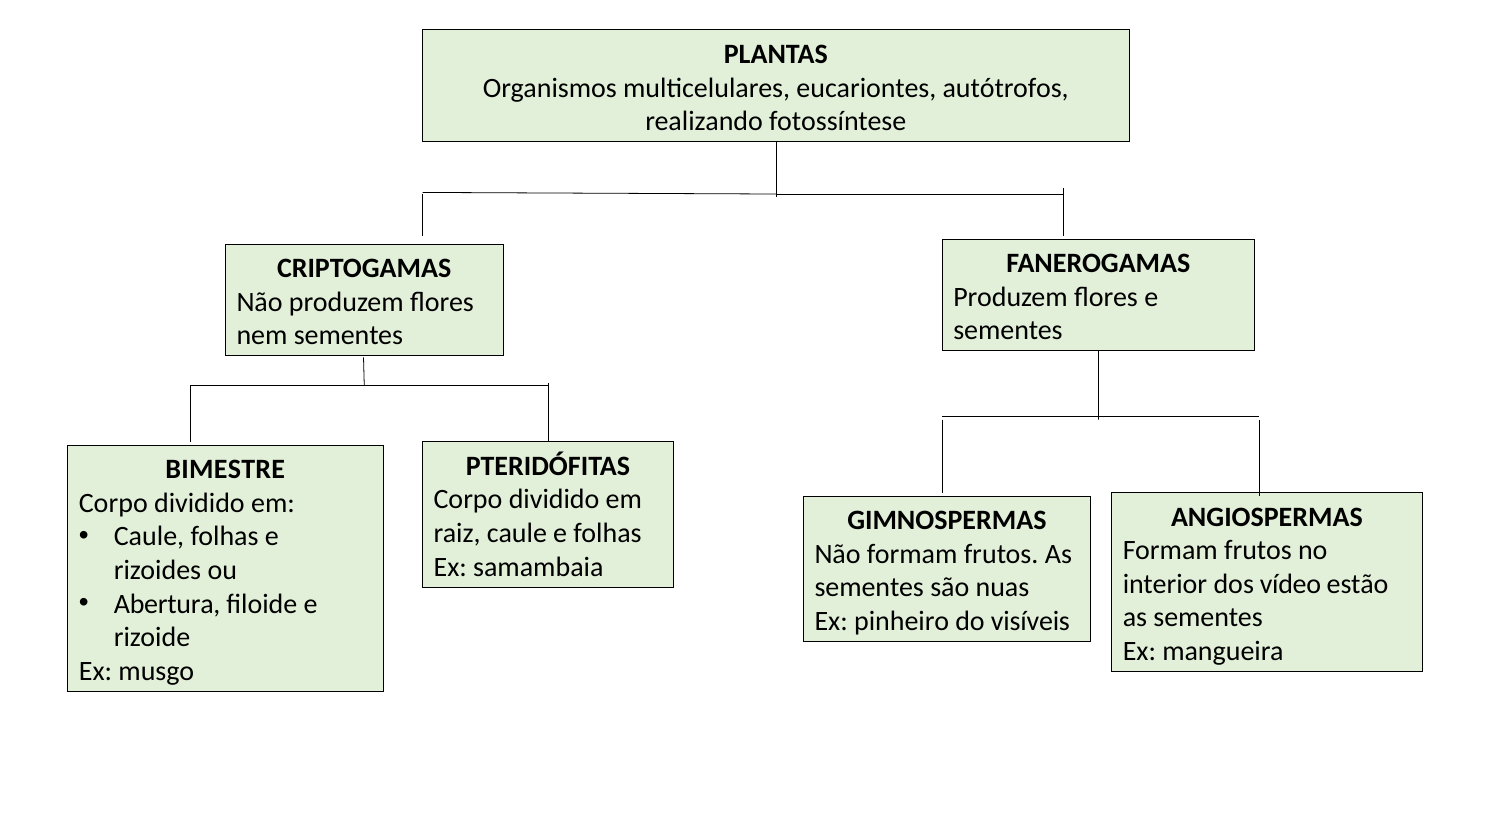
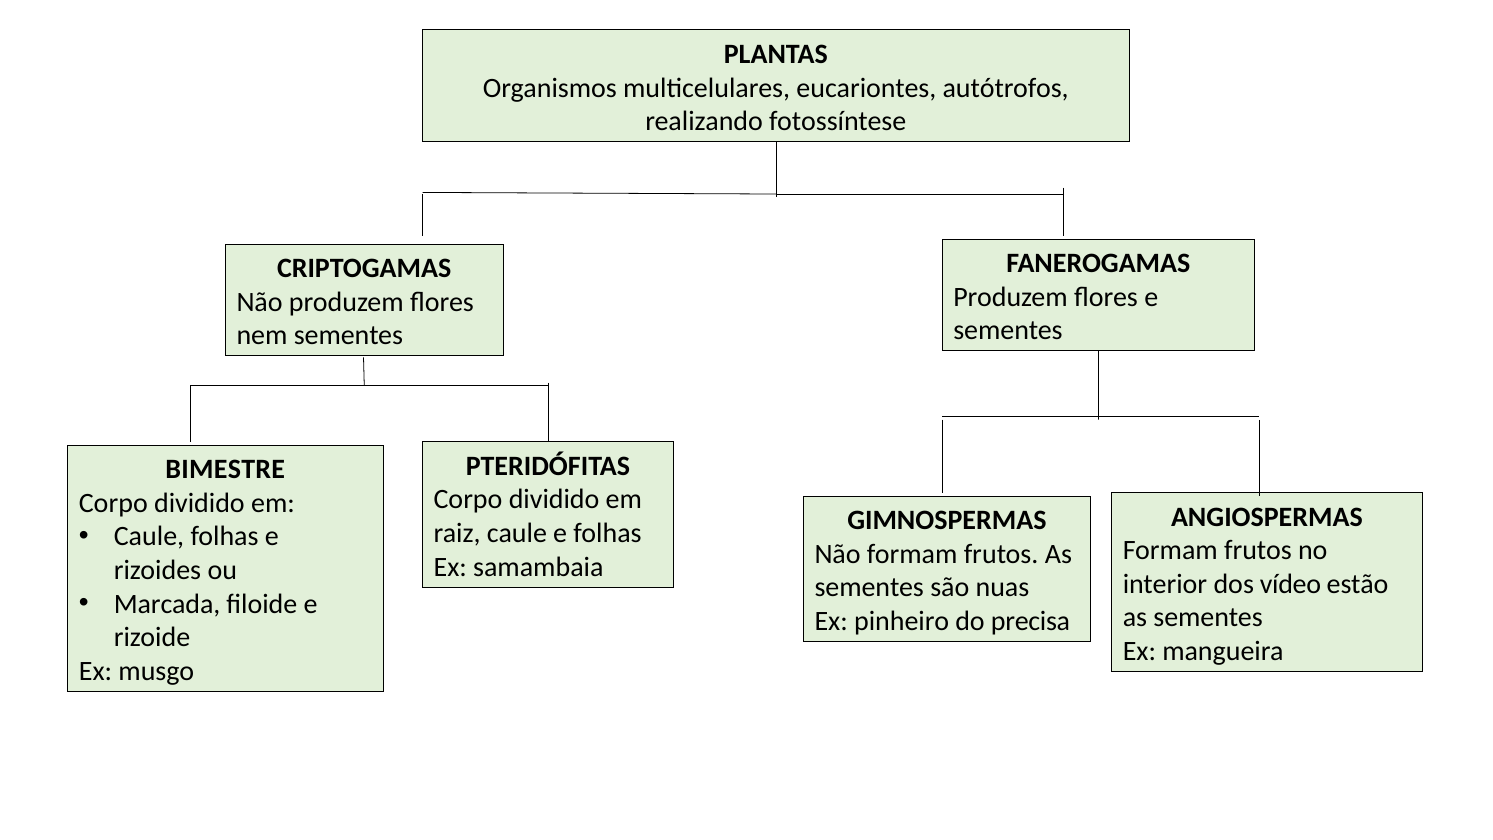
Abertura: Abertura -> Marcada (167, 604)
visíveis: visíveis -> precisa (1030, 621)
